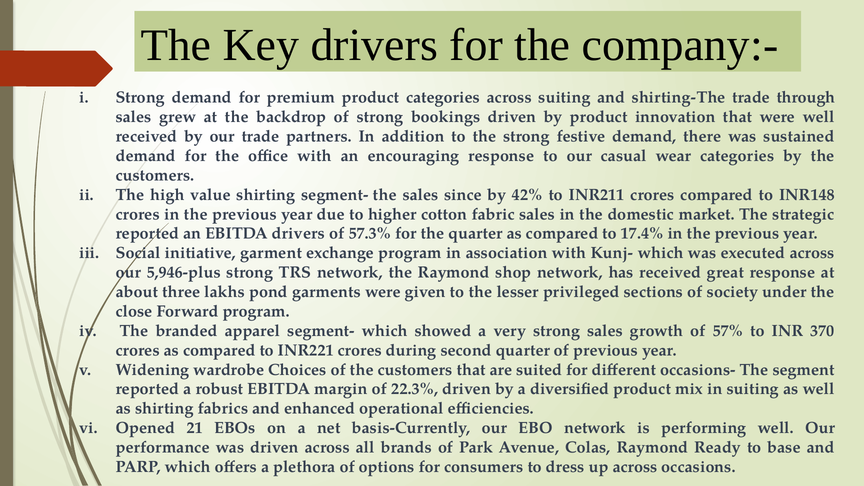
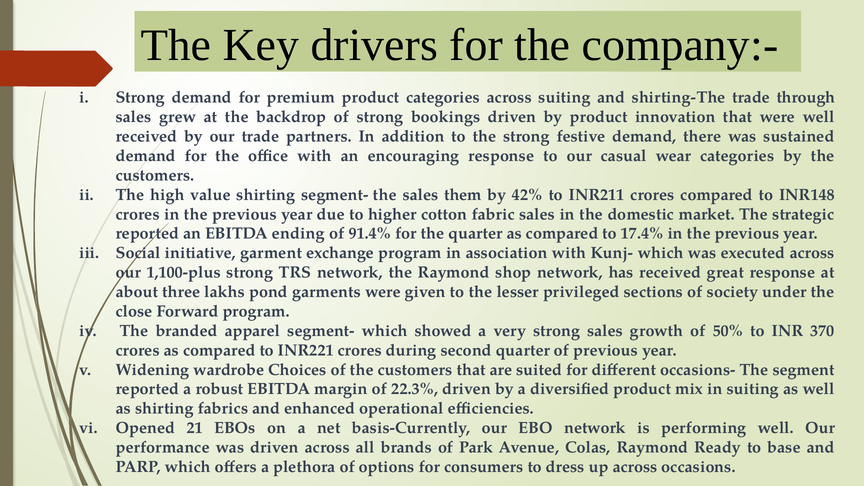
since: since -> them (463, 195)
EBITDA drivers: drivers -> ending (298, 234)
57.3%: 57.3% -> 91.4% (370, 234)
5,946-plus: 5,946-plus -> 1,100-plus (184, 272)
57%: 57% -> 50% (728, 331)
